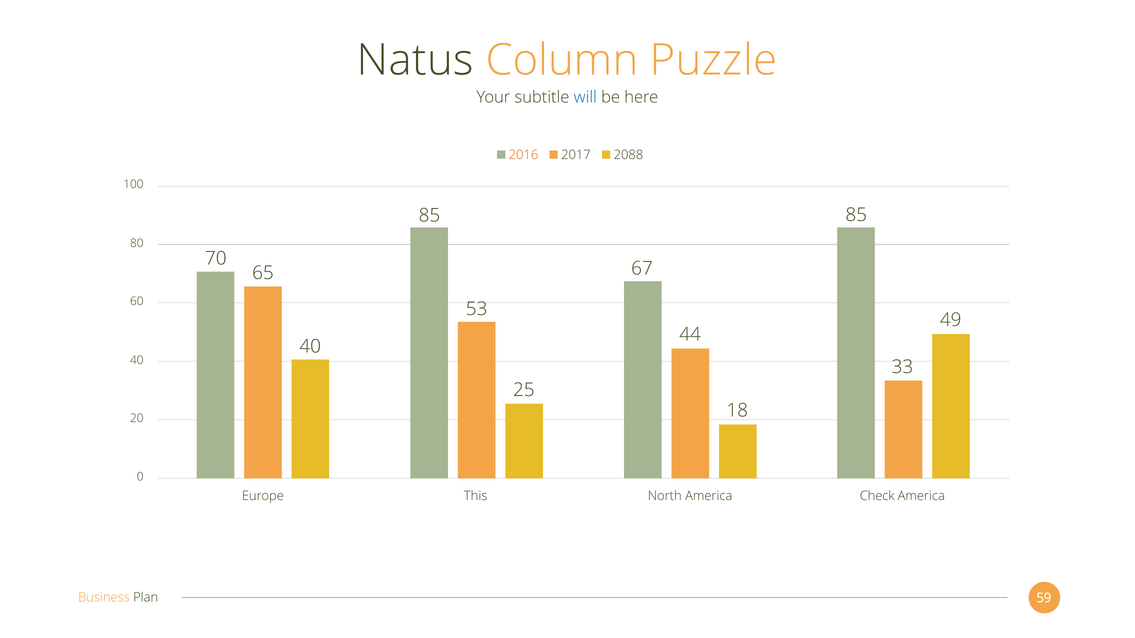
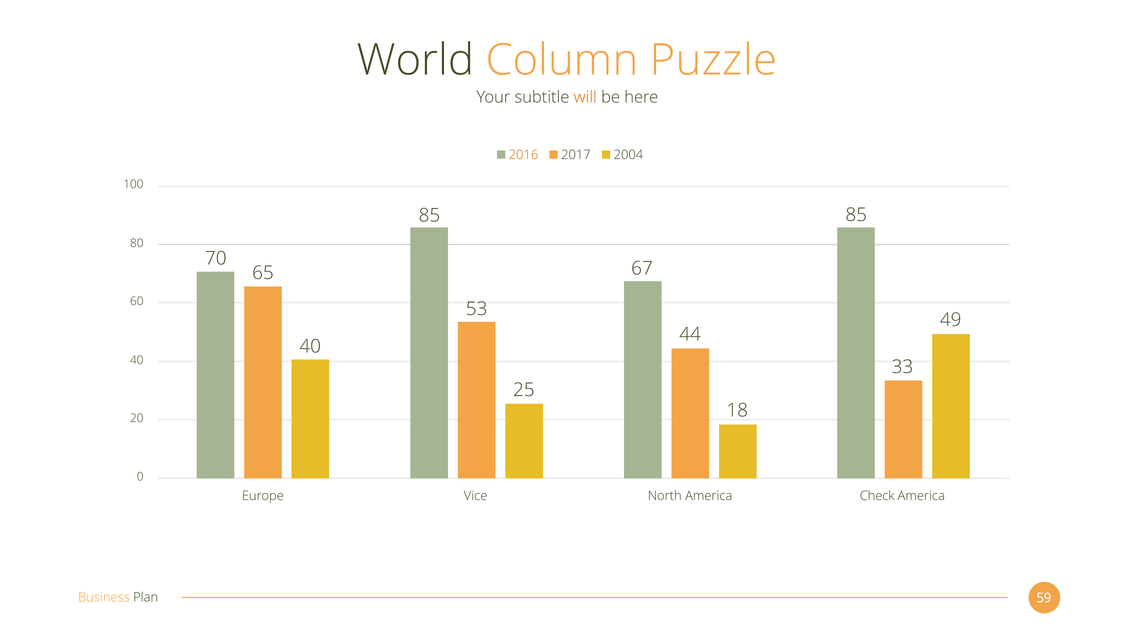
Natus: Natus -> World (415, 60)
will colour: blue -> orange (585, 97)
2088: 2088 -> 2004 (628, 155)
This: This -> Vice (476, 496)
